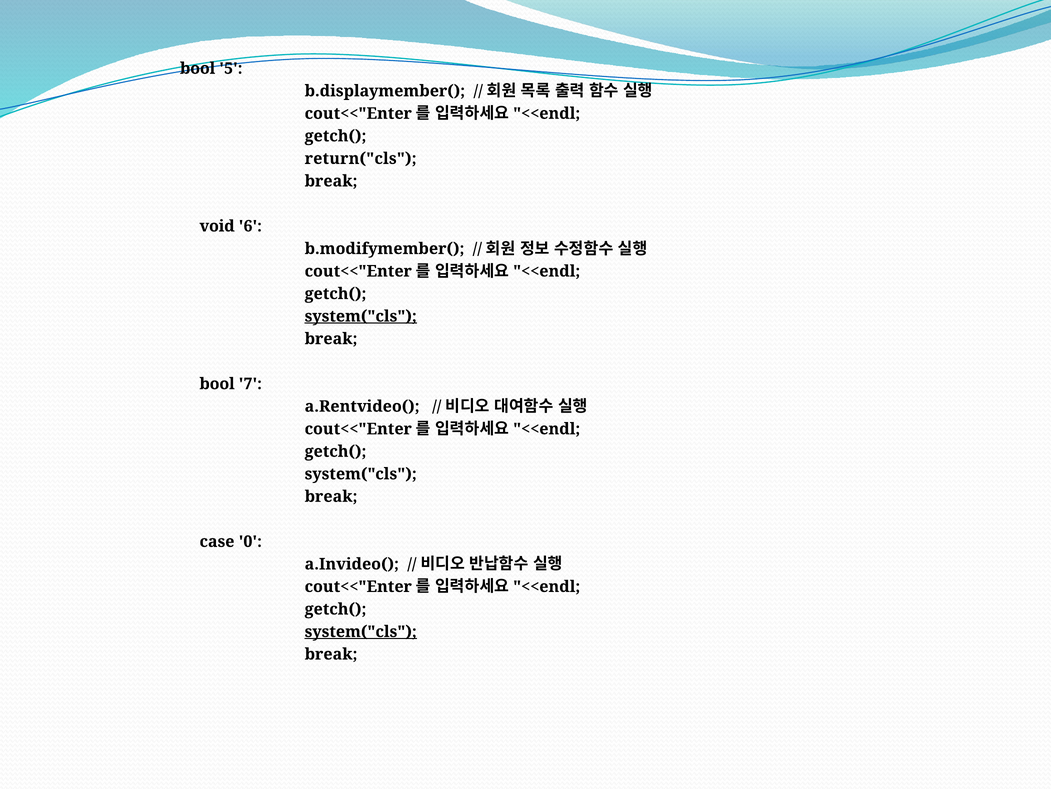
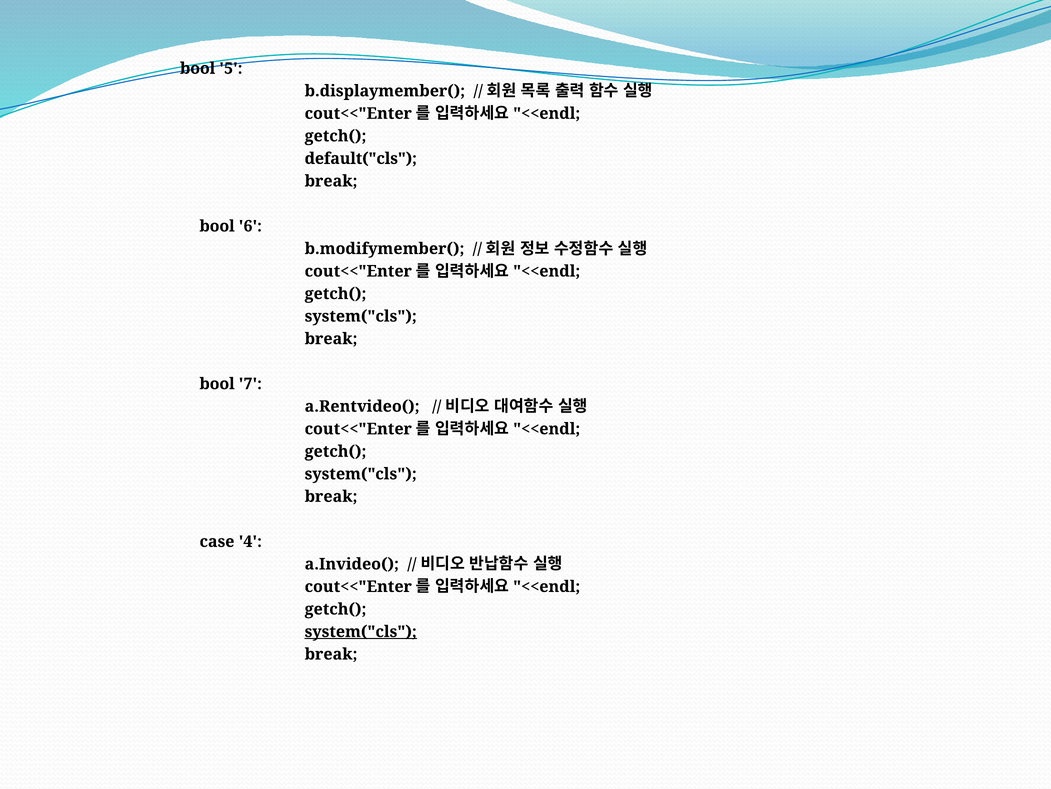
return("cls: return("cls -> default("cls (361, 158)
void: void -> bool (217, 226)
system("cls underline: present -> none (361, 316)
0: 0 -> 4 (250, 541)
